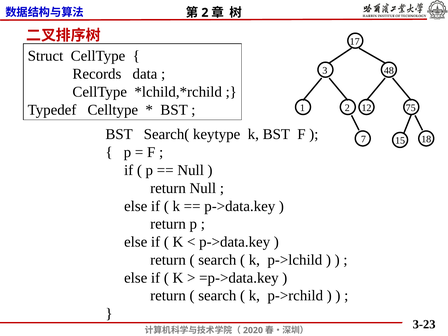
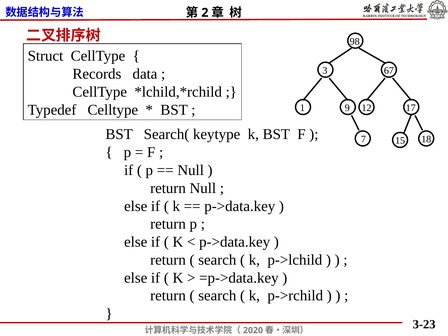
17: 17 -> 98 (355, 41)
48: 48 -> 67 (389, 70)
1 2: 2 -> 9 (347, 108)
75: 75 -> 17 (411, 108)
